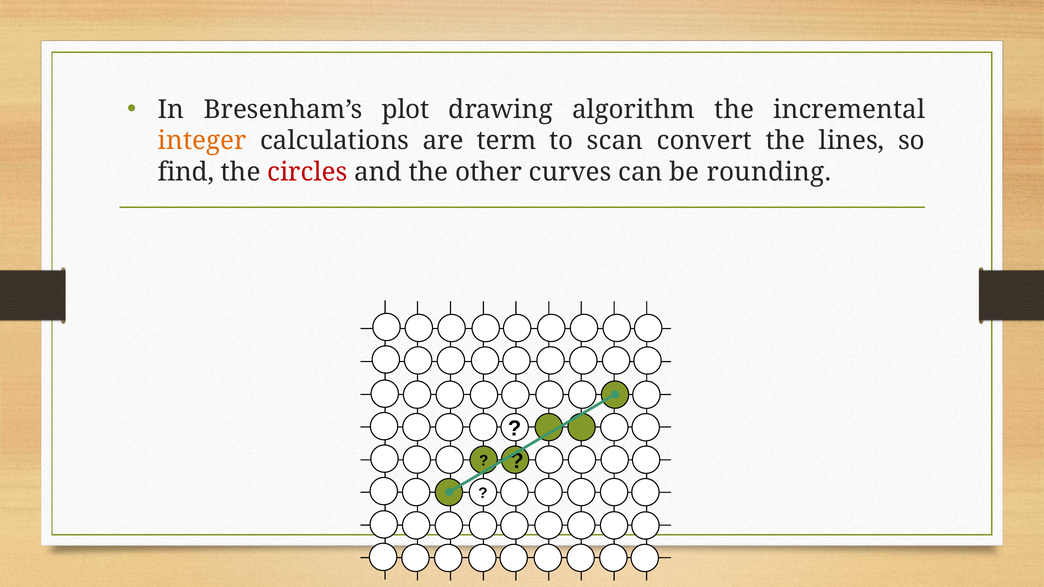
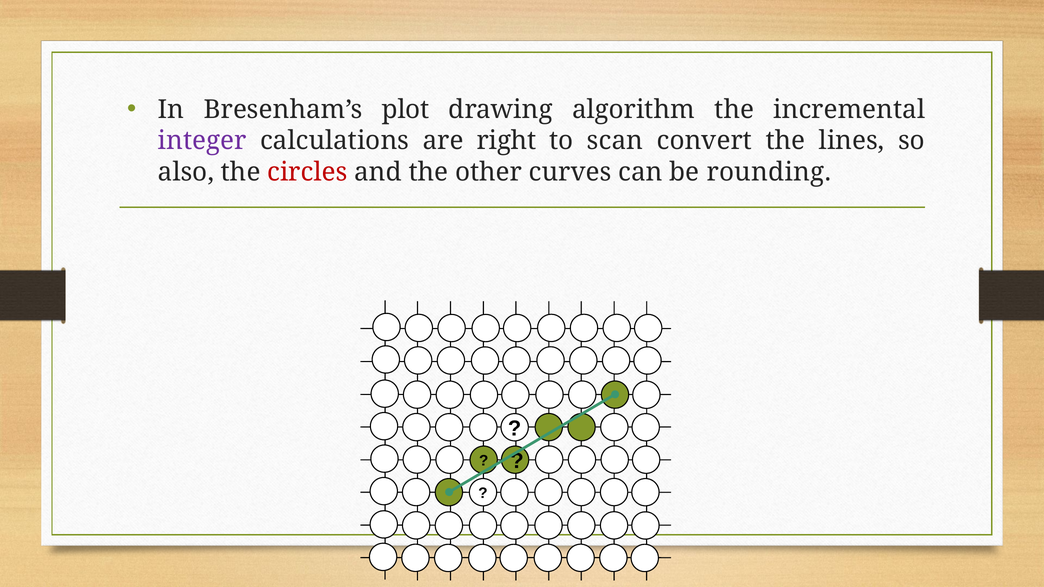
integer colour: orange -> purple (202, 141)
term: term -> right (507, 141)
find: find -> also (186, 172)
